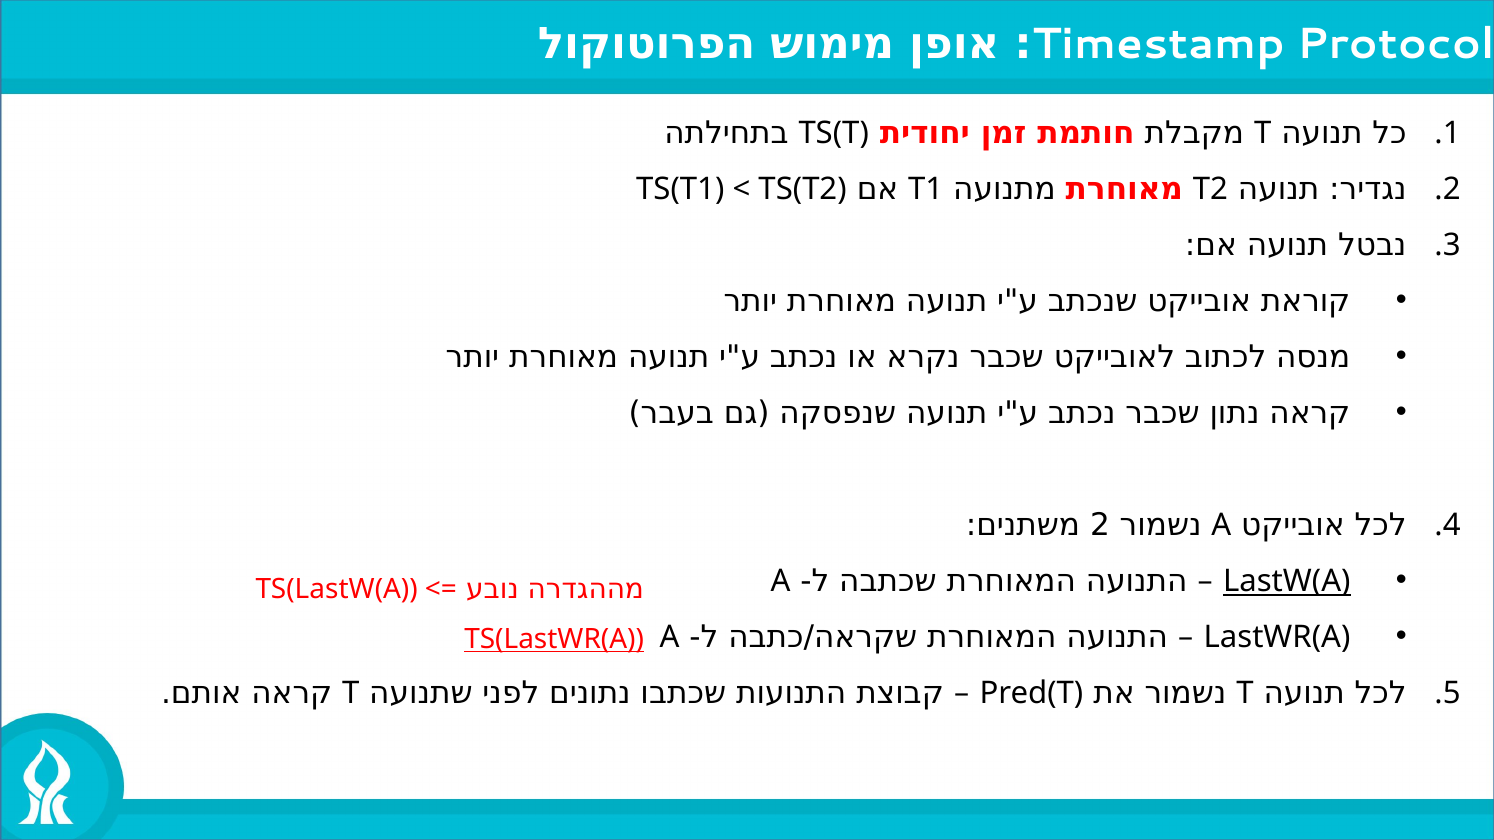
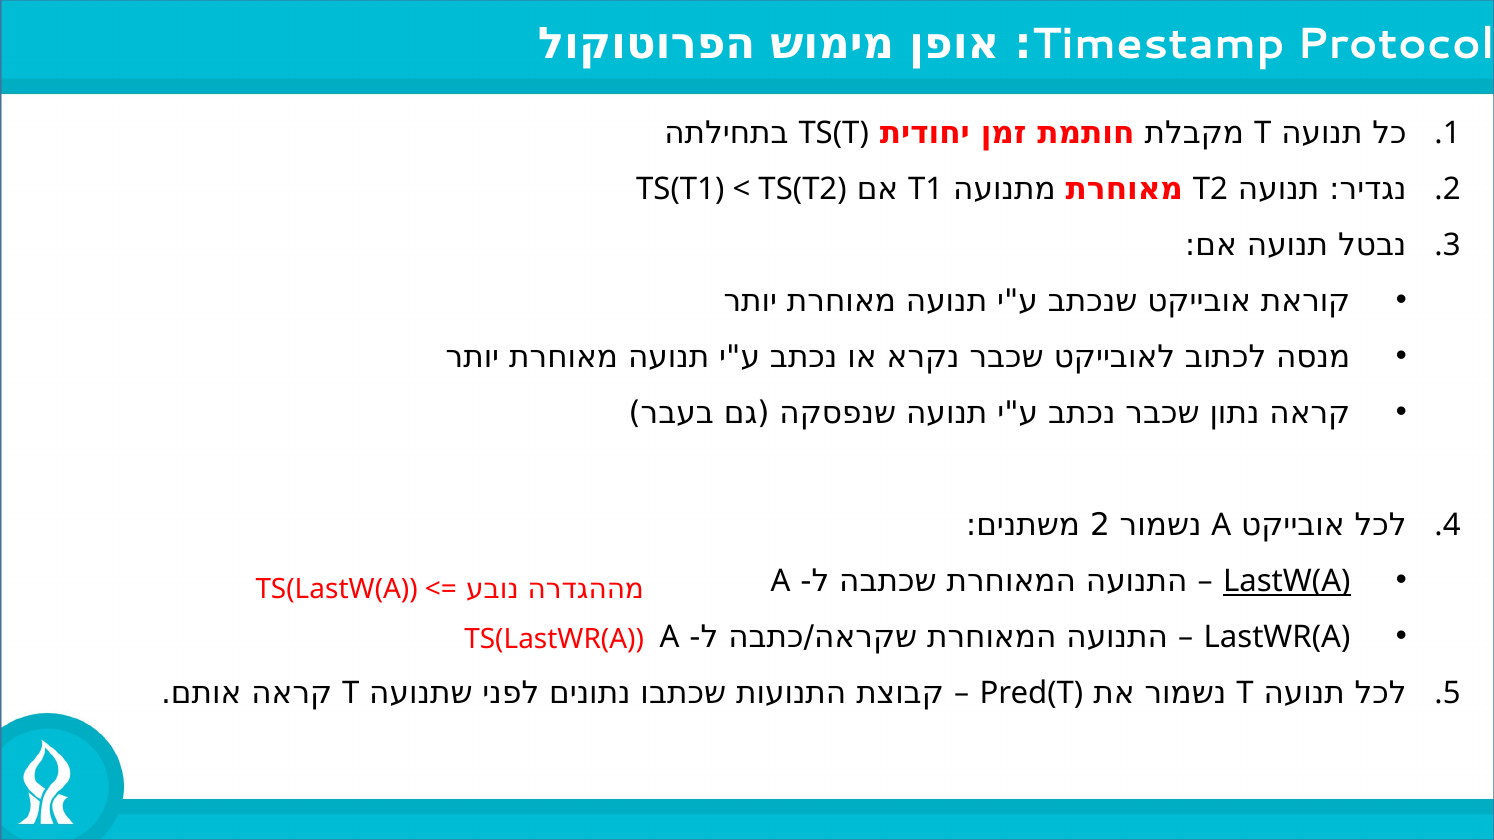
TS(LastWR(A underline: present -> none (554, 640)
